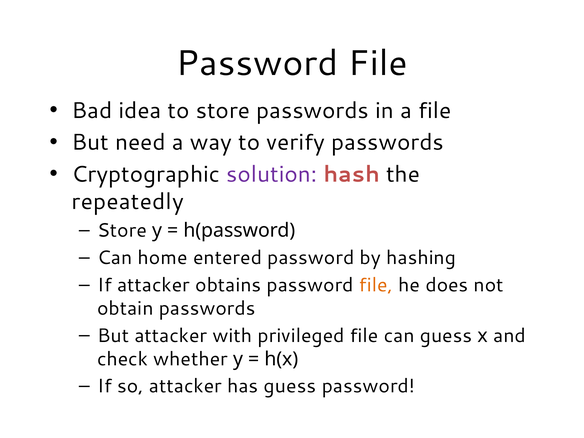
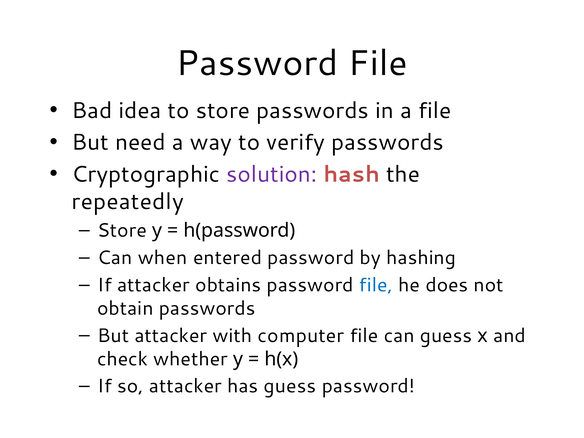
home: home -> when (163, 258)
file colour: orange -> blue (376, 285)
privileged: privileged -> computer (301, 336)
